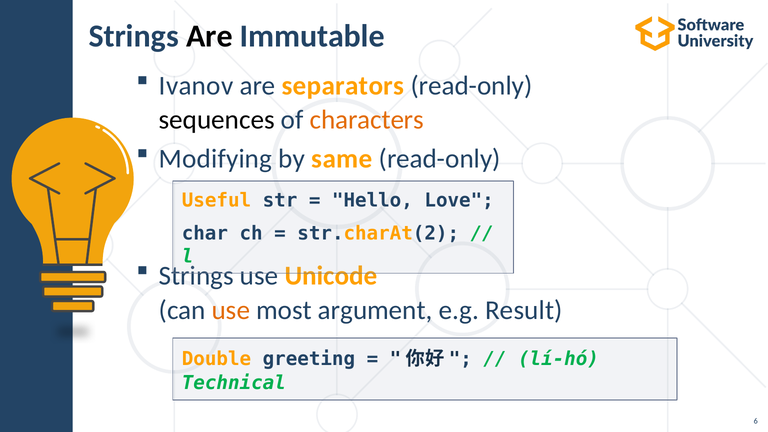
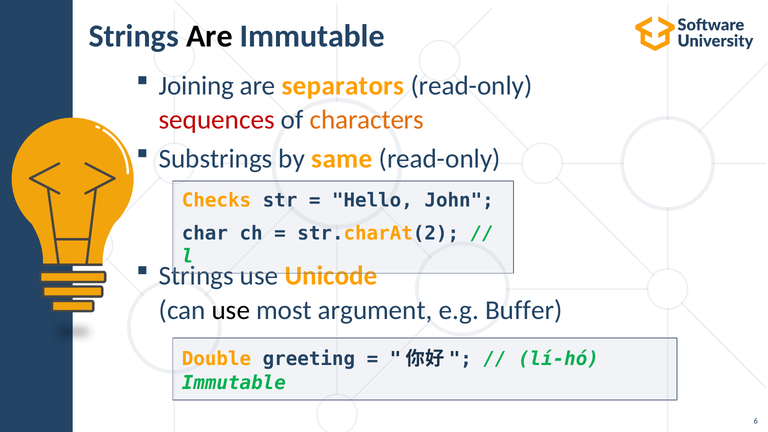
Ivanov: Ivanov -> Joining (196, 86)
sequences colour: black -> red (217, 120)
Modifying: Modifying -> Substrings (216, 159)
Useful: Useful -> Checks (216, 201)
Love: Love -> John (459, 201)
use colour: orange -> black (231, 310)
Result: Result -> Buffer (524, 310)
Technical: Technical -> Immutable (234, 383)
